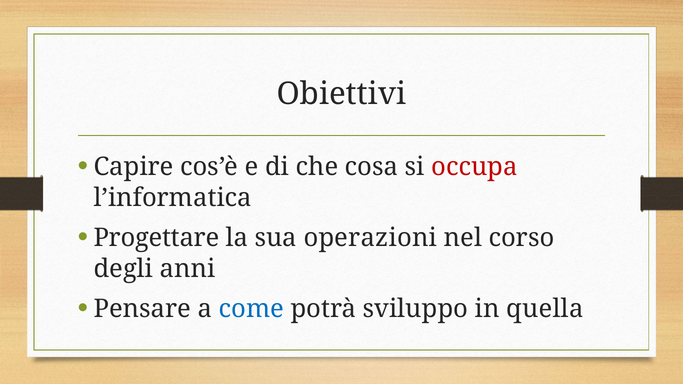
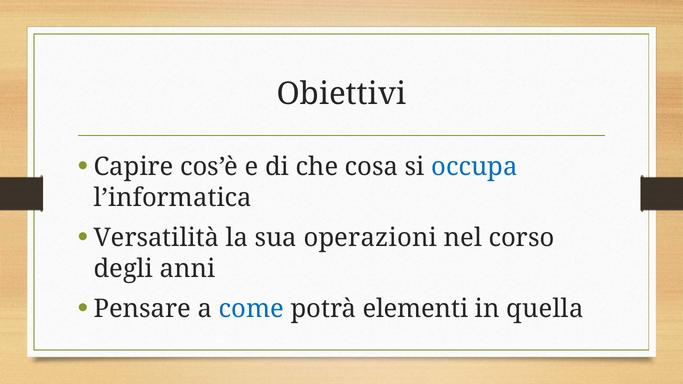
occupa colour: red -> blue (474, 167)
Progettare: Progettare -> Versatilità (156, 238)
sviluppo: sviluppo -> elementi (416, 309)
